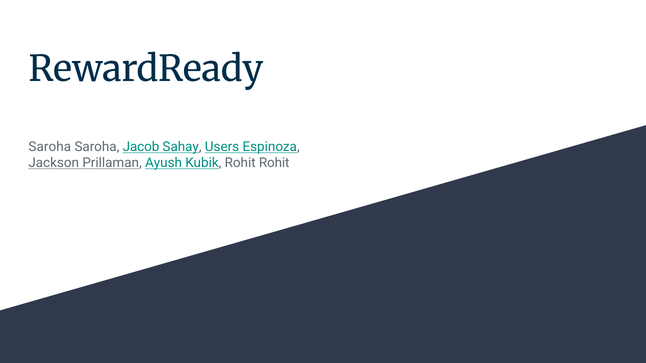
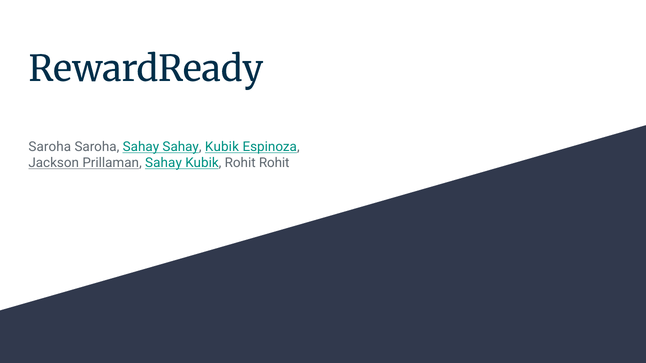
Saroha Jacob: Jacob -> Sahay (141, 147)
Users: Users -> Kubik (222, 147)
Prillaman Ayush: Ayush -> Sahay (163, 163)
